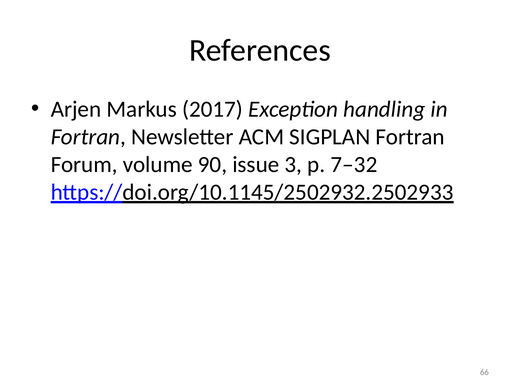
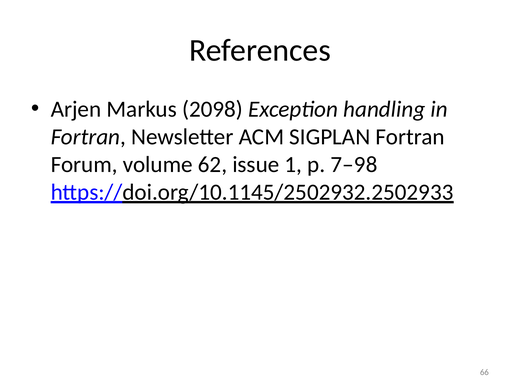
2017: 2017 -> 2098 (212, 109)
90: 90 -> 62 (213, 165)
3: 3 -> 1 (293, 165)
7‒32: 7‒32 -> 7‒98 (354, 165)
